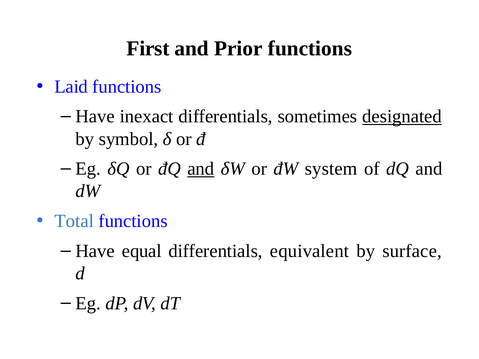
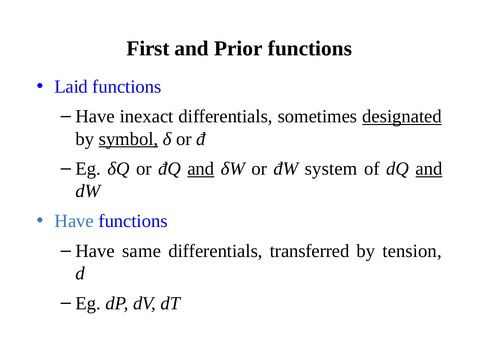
symbol underline: none -> present (128, 139)
and underline: none -> present (429, 169)
Total: Total -> Have (74, 221)
equal: equal -> same (142, 251)
equivalent: equivalent -> transferred (310, 251)
surface: surface -> tension (412, 251)
